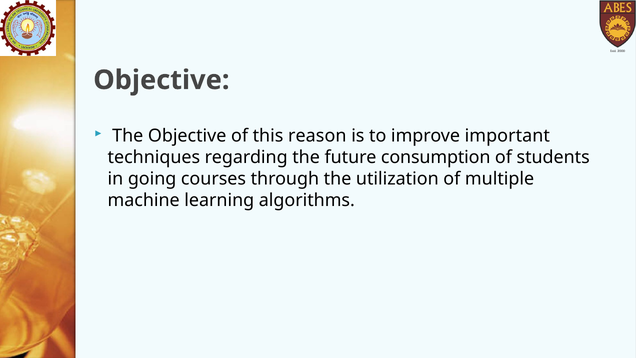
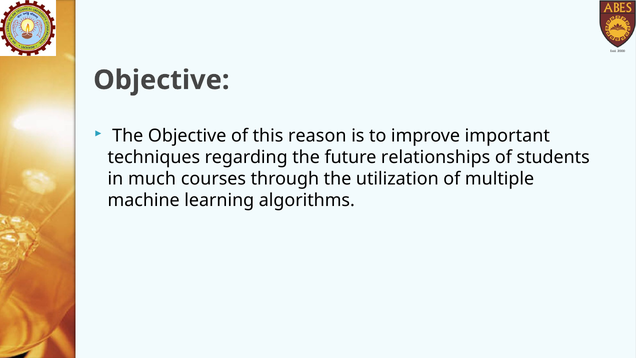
consumption: consumption -> relationships (436, 157)
going: going -> much (152, 179)
